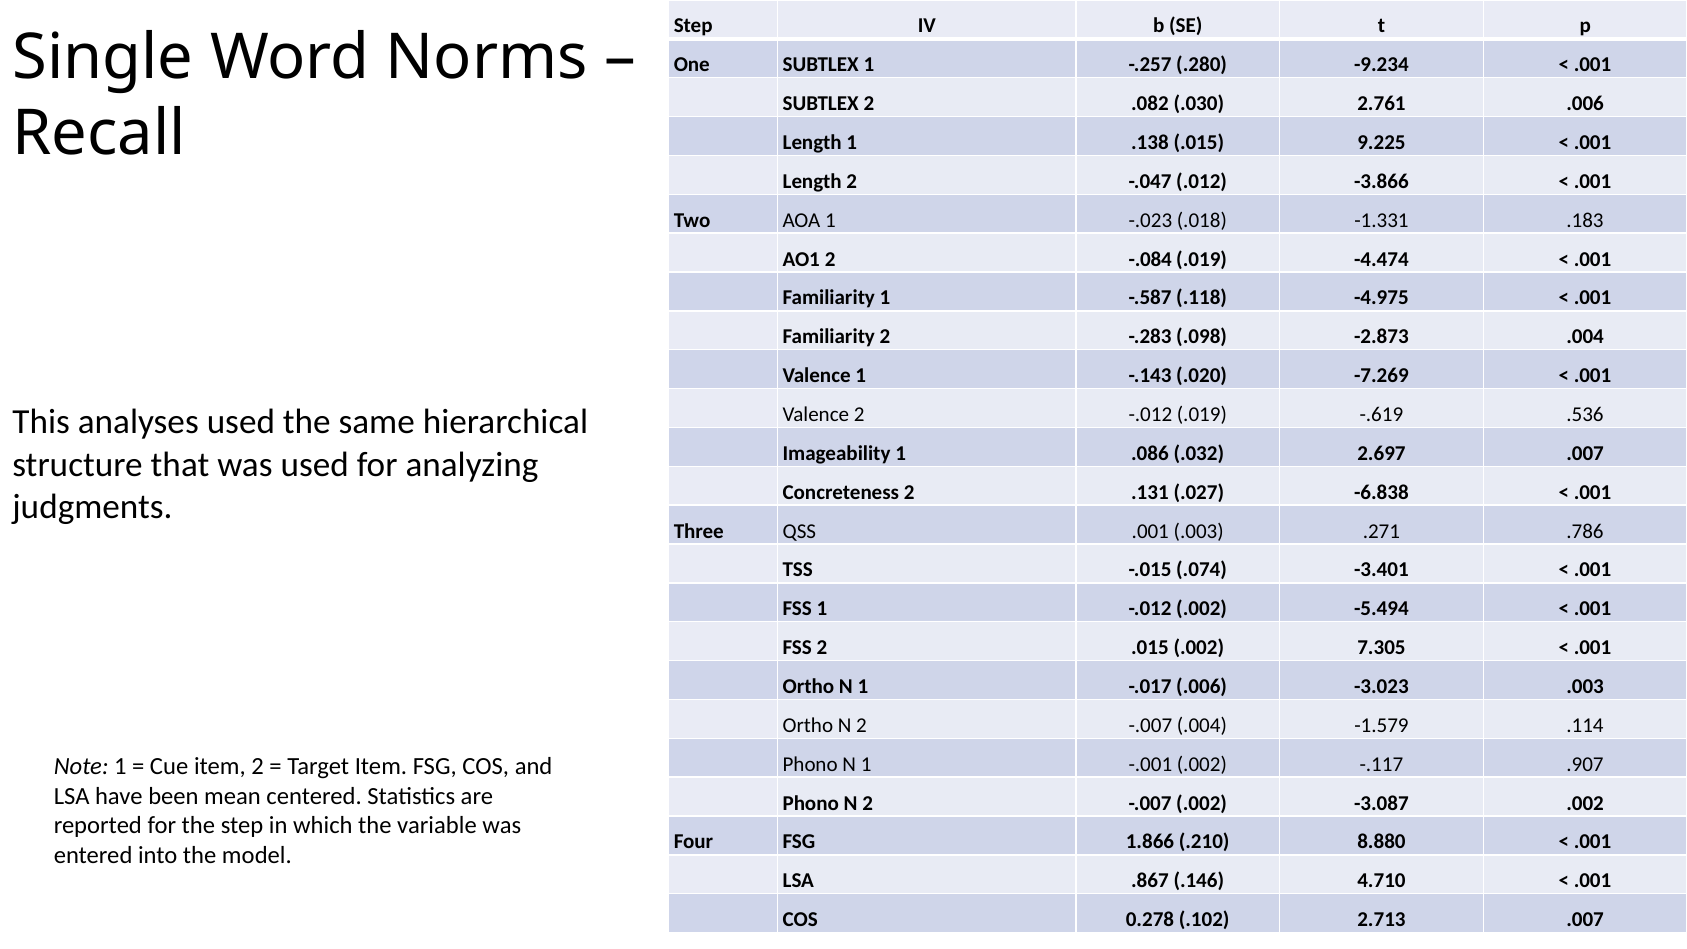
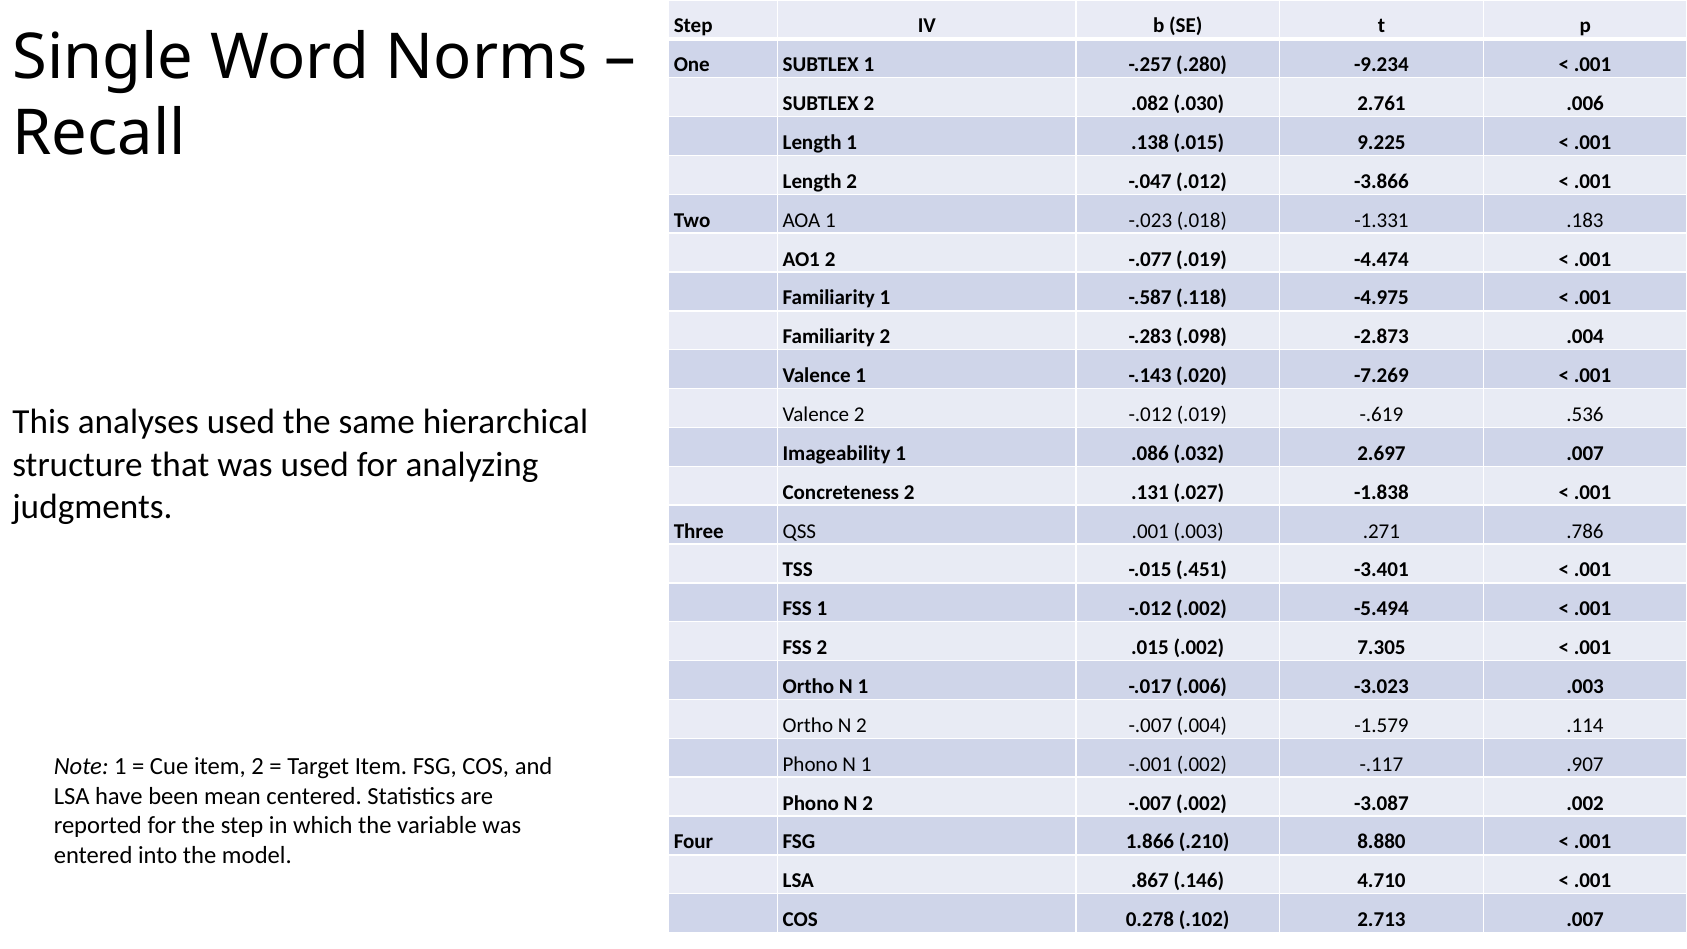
-.084: -.084 -> -.077 (1150, 259)
-6.838: -6.838 -> -1.838 (1381, 492)
.074: .074 -> .451 (1202, 570)
